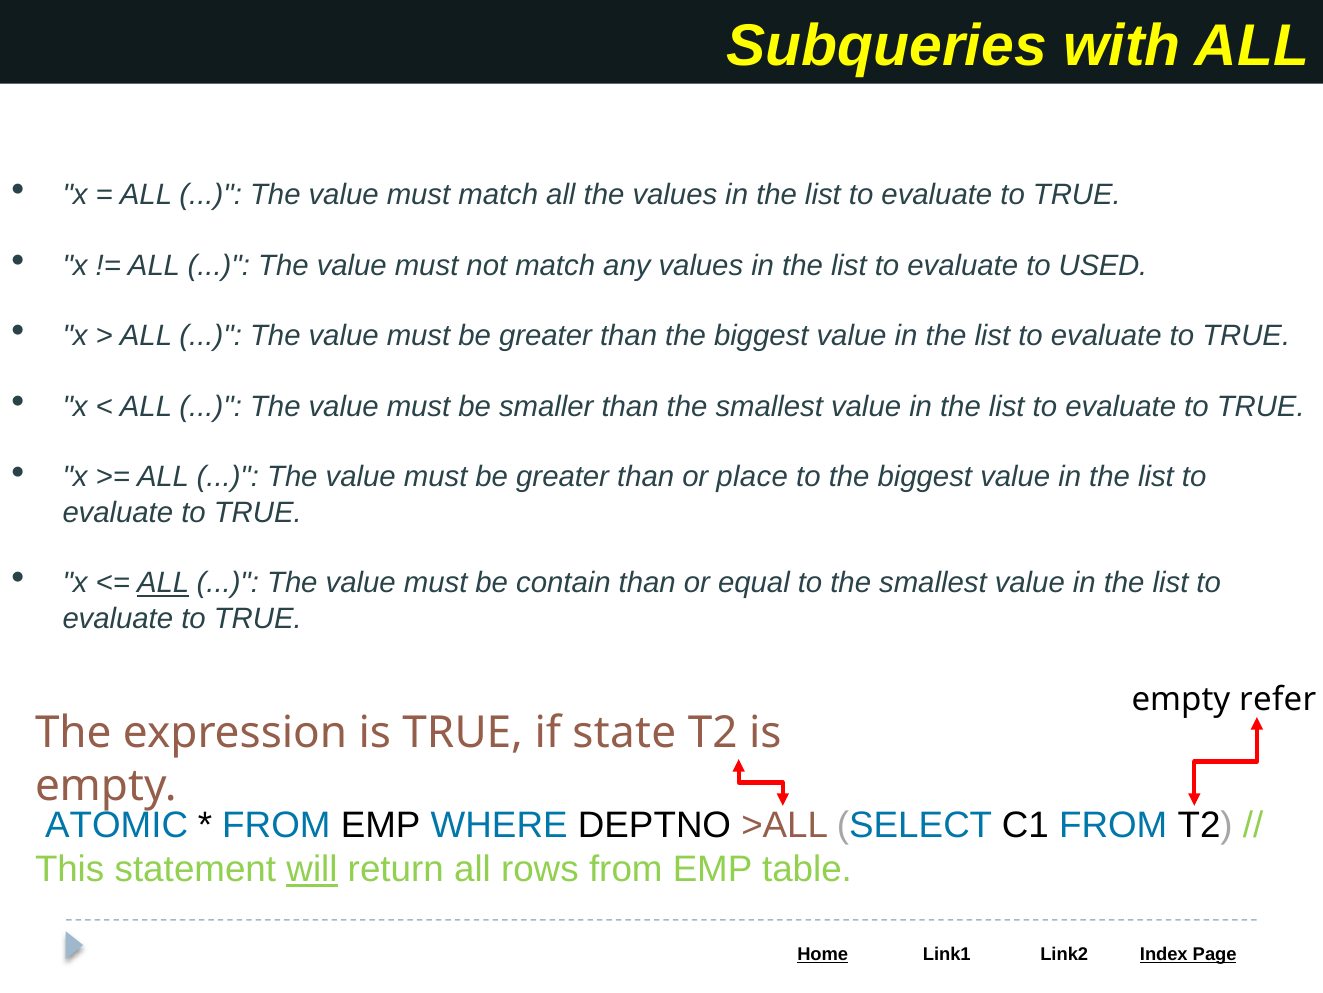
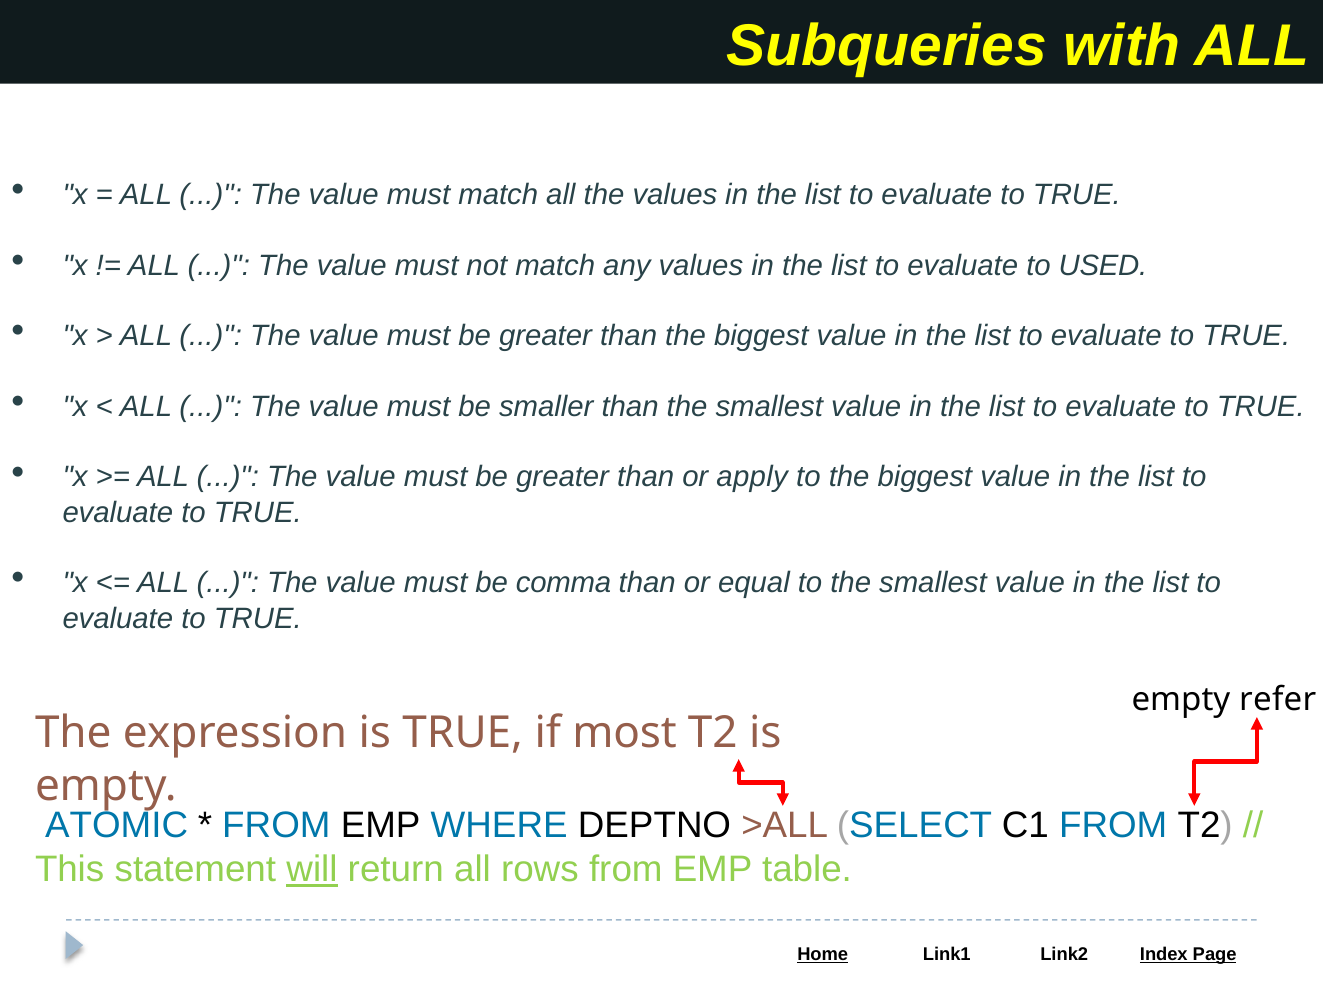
place: place -> apply (752, 477)
ALL underline: present -> none (163, 583)
contain: contain -> comma (564, 583)
state: state -> most (625, 732)
